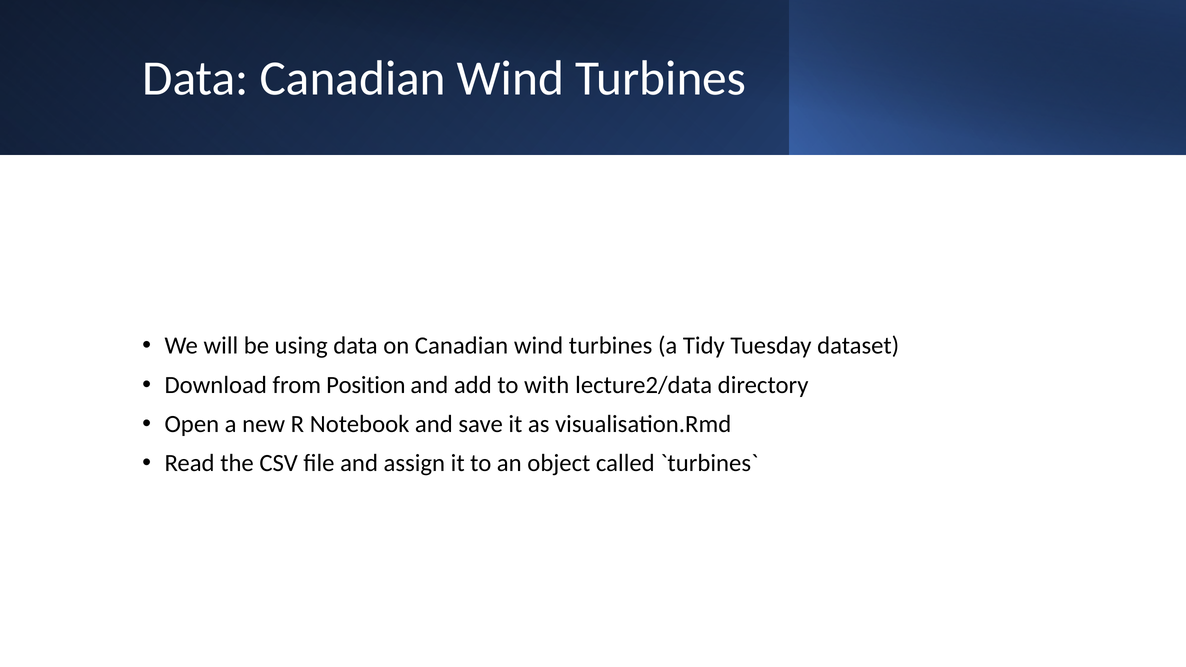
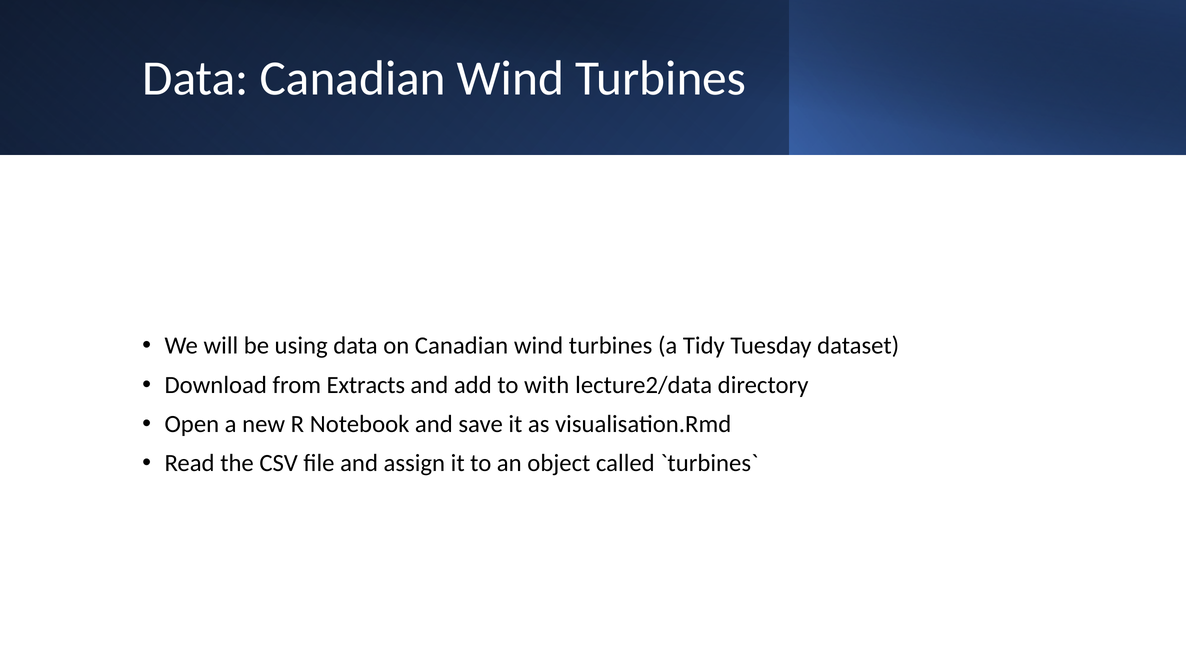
Position: Position -> Extracts (366, 385)
